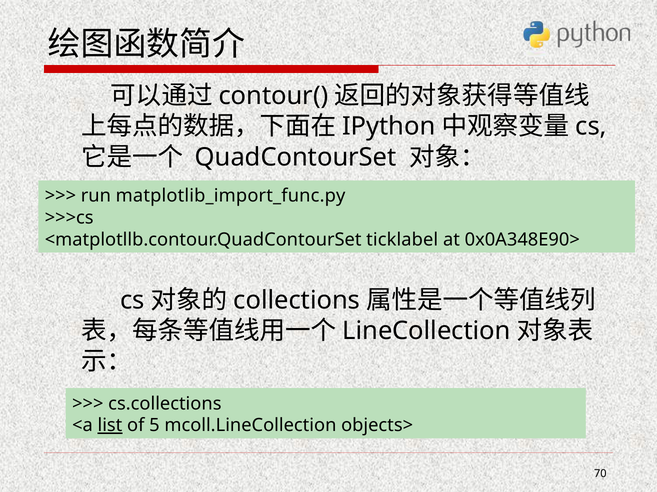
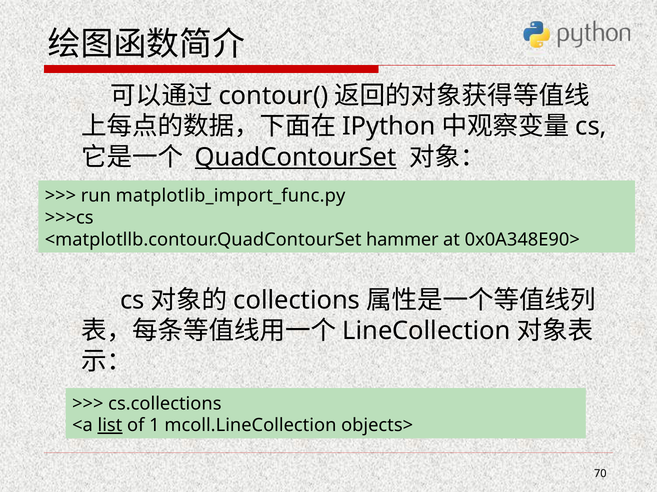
QuadContourSet underline: none -> present (296, 157)
ticklabel: ticklabel -> hammer (402, 240)
5: 5 -> 1 (154, 426)
